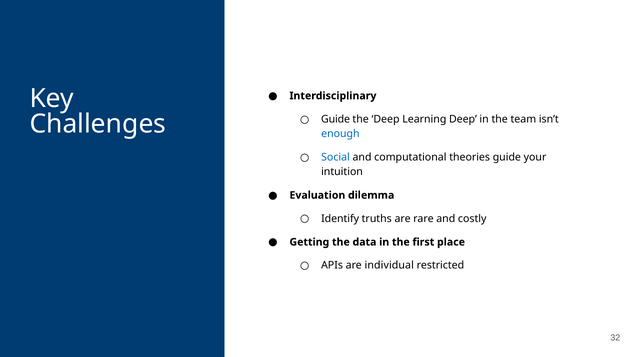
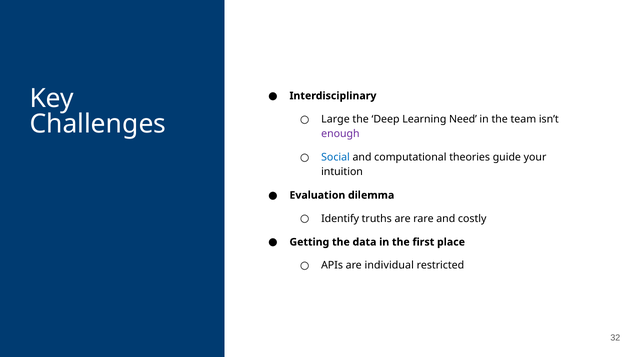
Guide: Guide -> Large (335, 119)
Learning Deep: Deep -> Need (463, 119)
enough colour: blue -> purple (340, 134)
